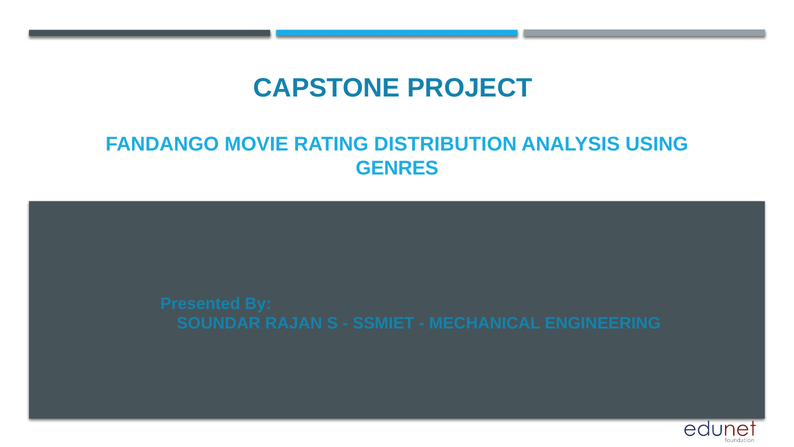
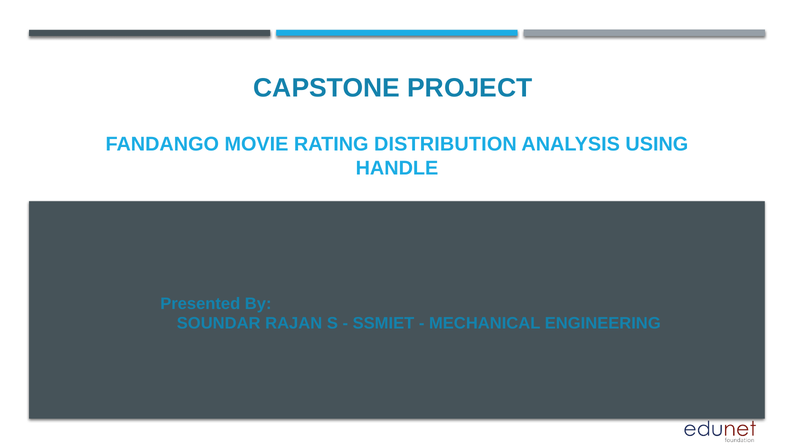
GENRES: GENRES -> HANDLE (397, 168)
